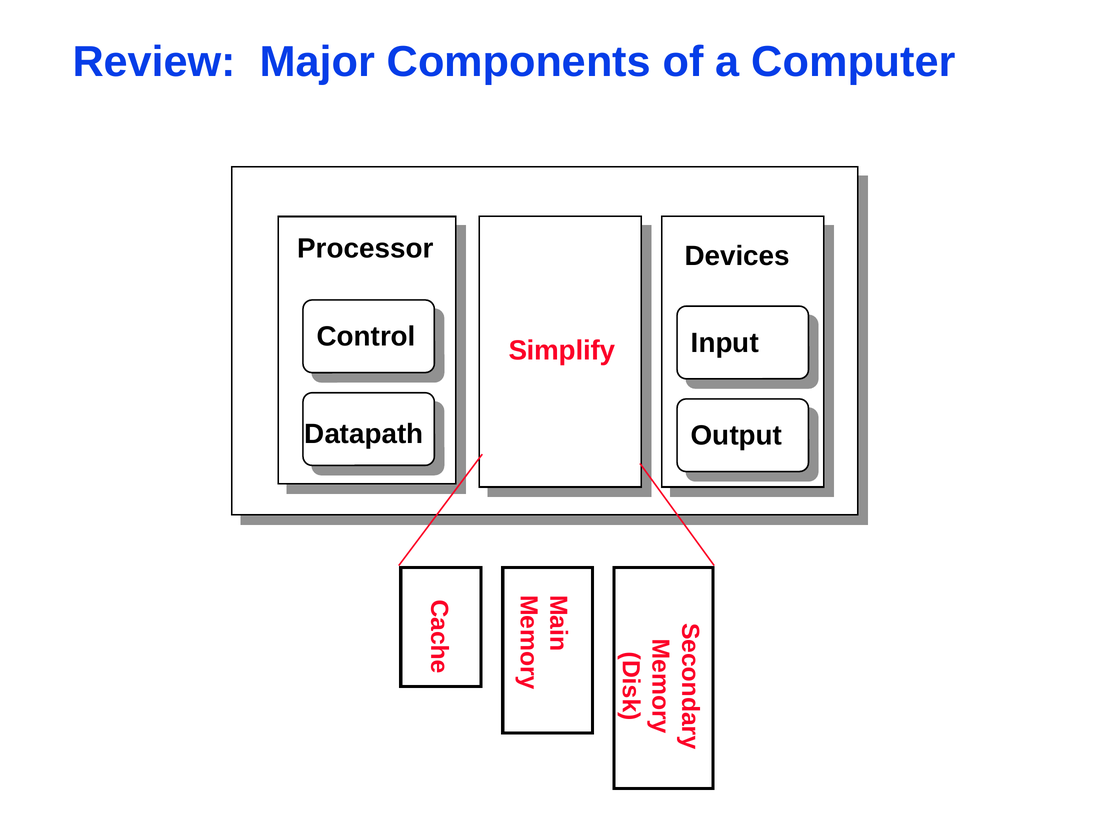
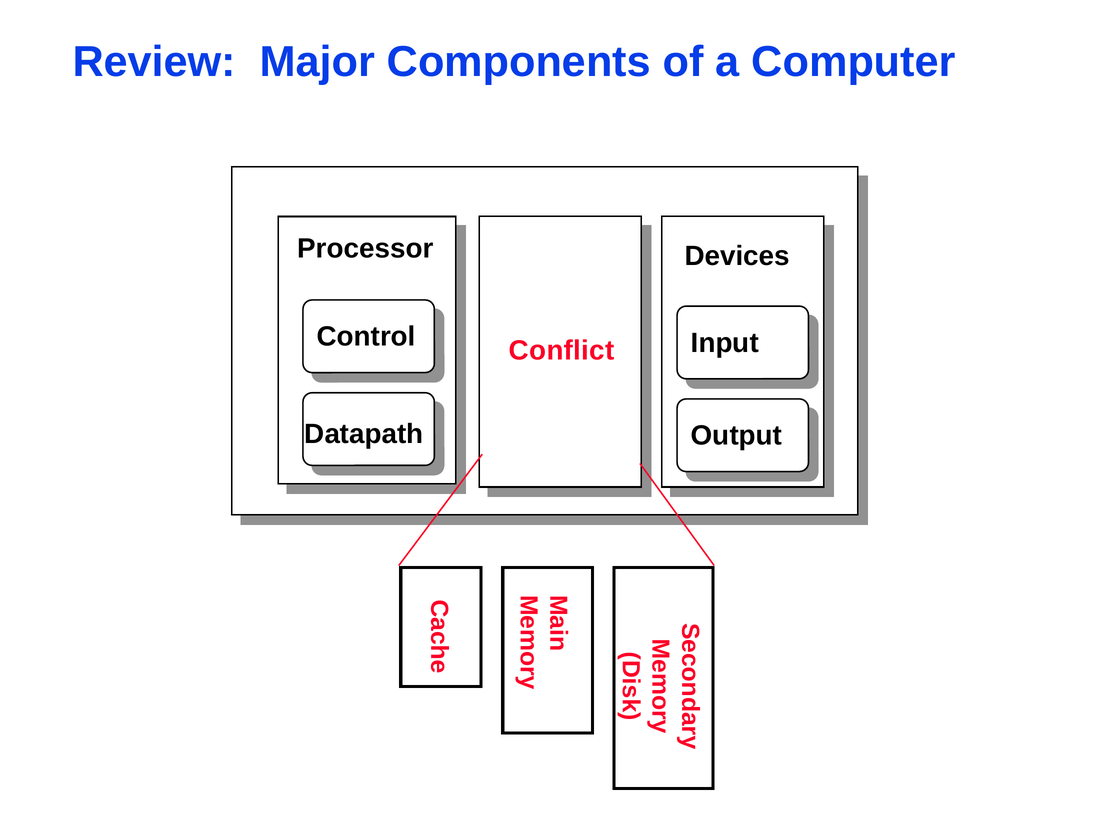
Simplify: Simplify -> Conflict (562, 350)
